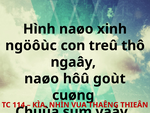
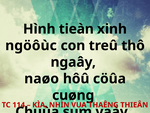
Hình naøo: naøo -> tieàn (76, 29)
goùt: goùt -> cöûa (109, 78)
